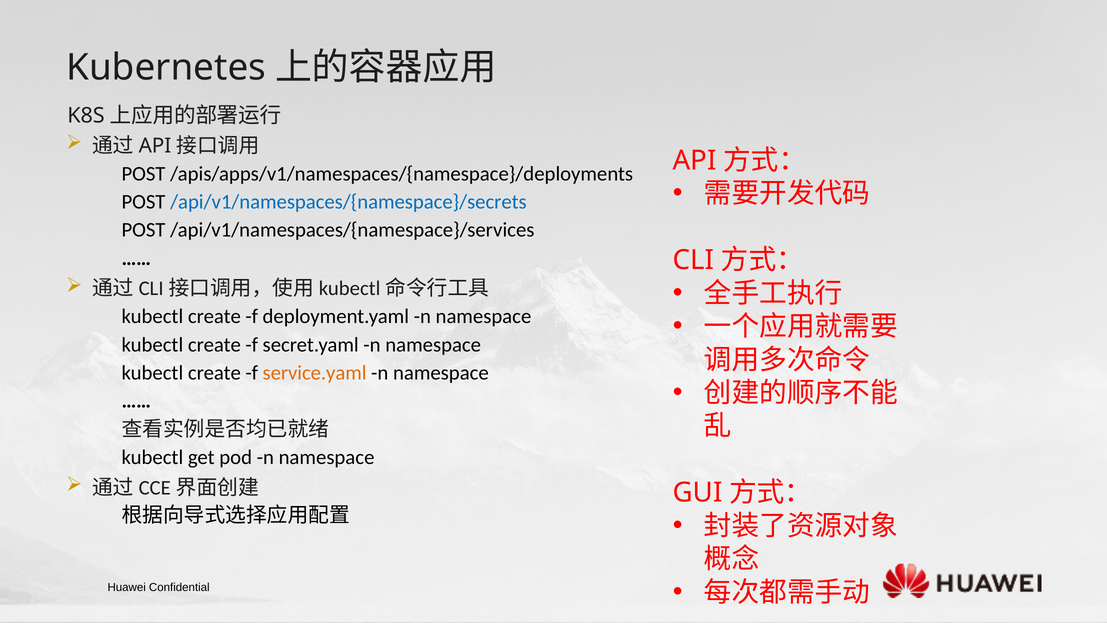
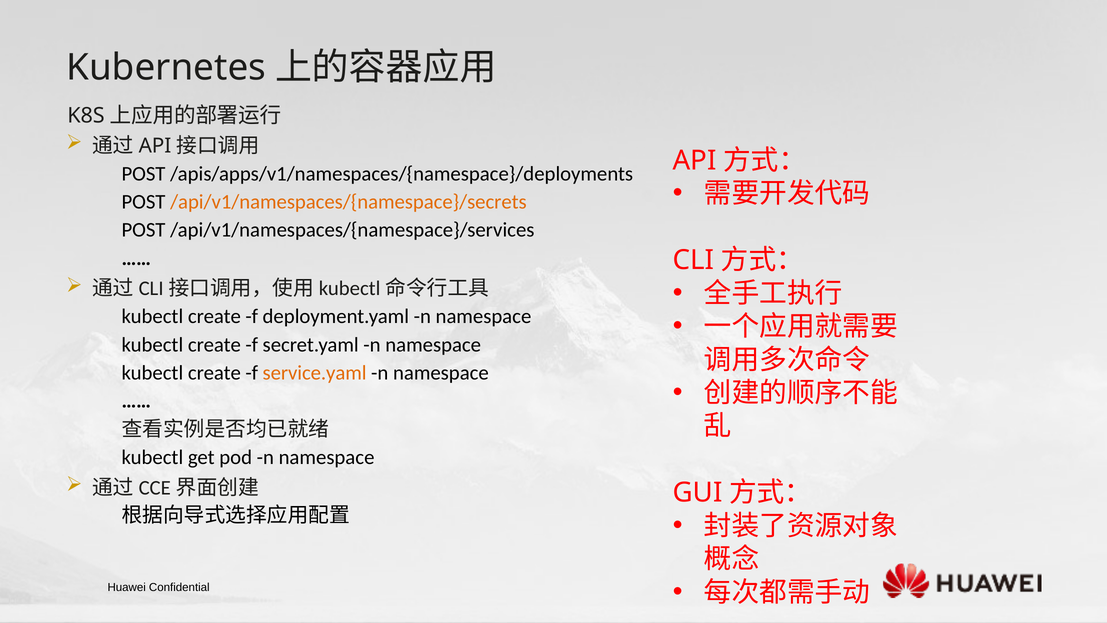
/api/v1/namespaces/{namespace}/secrets colour: blue -> orange (348, 202)
